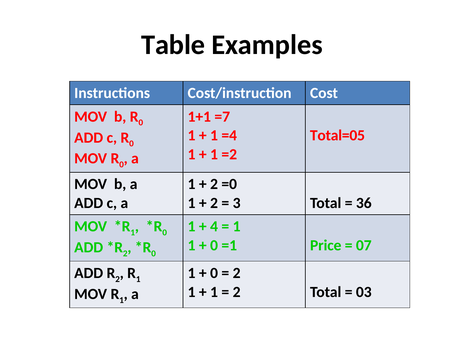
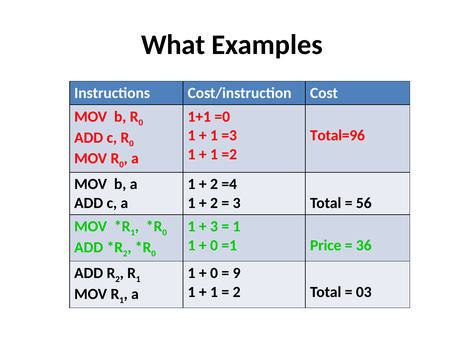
Table: Table -> What (173, 45)
=7: =7 -> =0 (222, 117)
=4: =4 -> =3 (229, 136)
Total=05: Total=05 -> Total=96 (337, 136)
=0: =0 -> =4 (229, 184)
36: 36 -> 56 (364, 203)
4: 4 -> 3 (214, 227)
07: 07 -> 36 (364, 245)
2: 2 -> 9 (237, 273)
